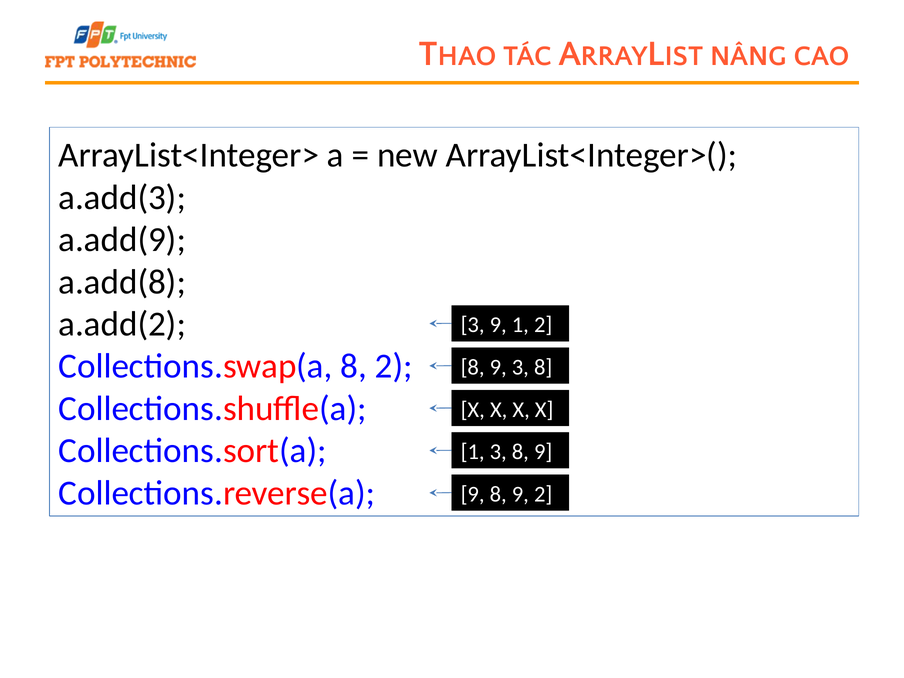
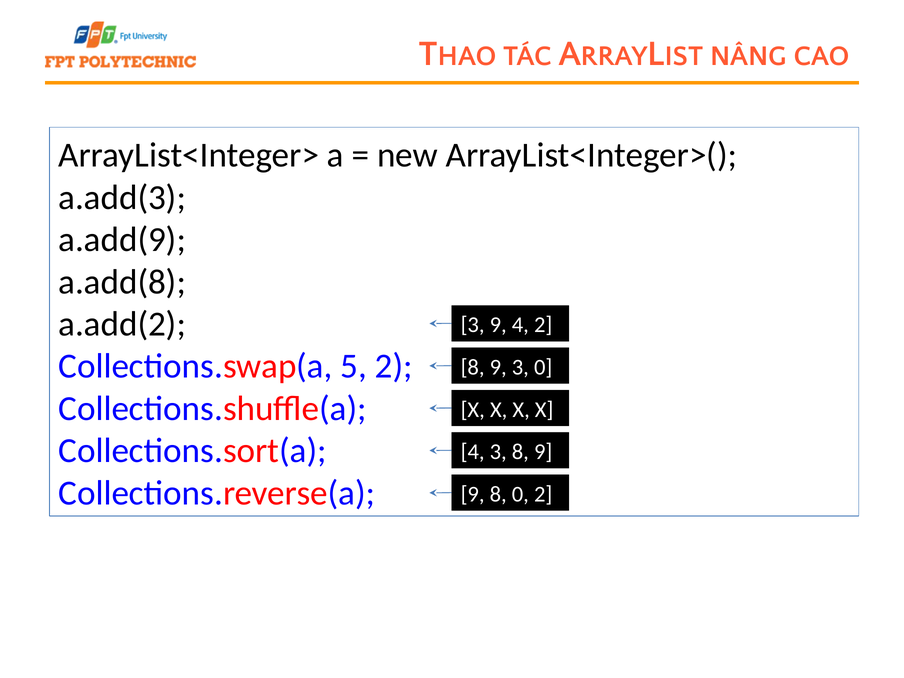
9 1: 1 -> 4 (520, 325)
Collections.swap(a 8: 8 -> 5 (354, 366)
9 3 8: 8 -> 0 (543, 367)
1: 1 -> 4 (473, 452)
9 8 9: 9 -> 0 (520, 494)
